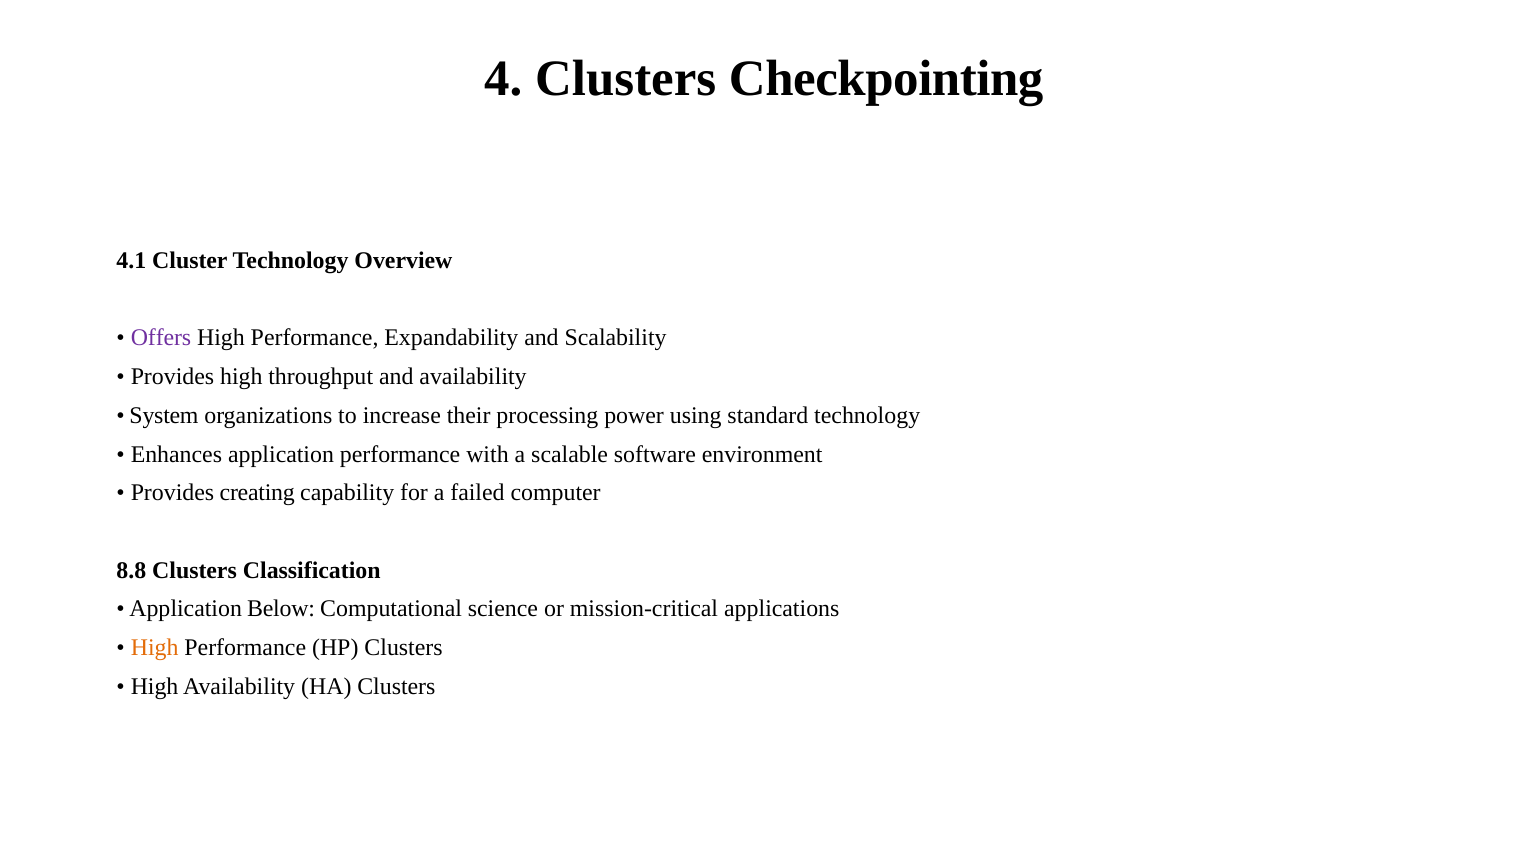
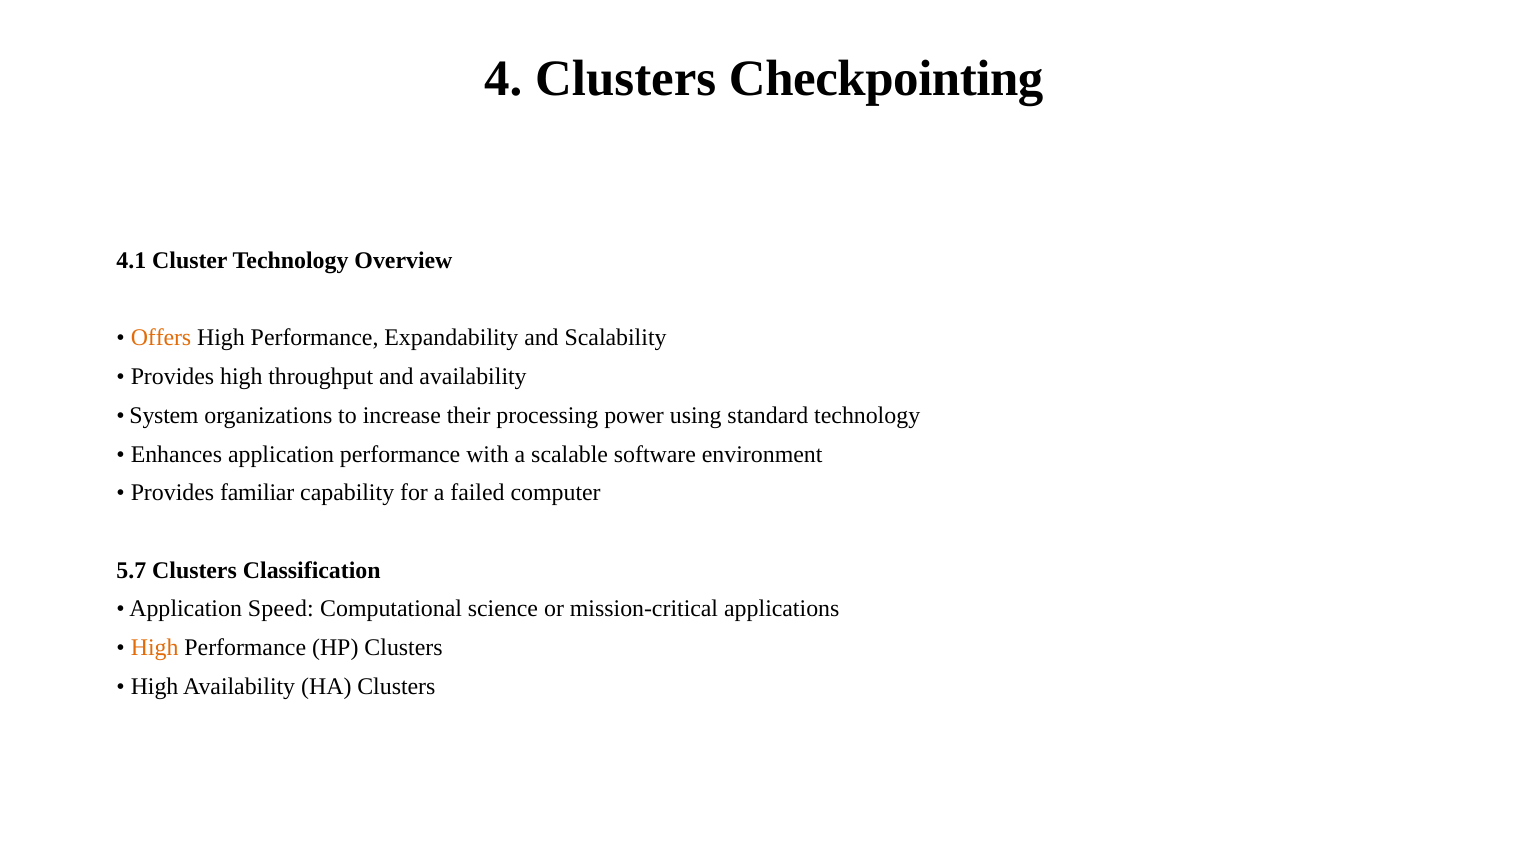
Offers colour: purple -> orange (161, 338)
creating: creating -> familiar (257, 493)
8.8: 8.8 -> 5.7 (131, 570)
Below: Below -> Speed (281, 609)
